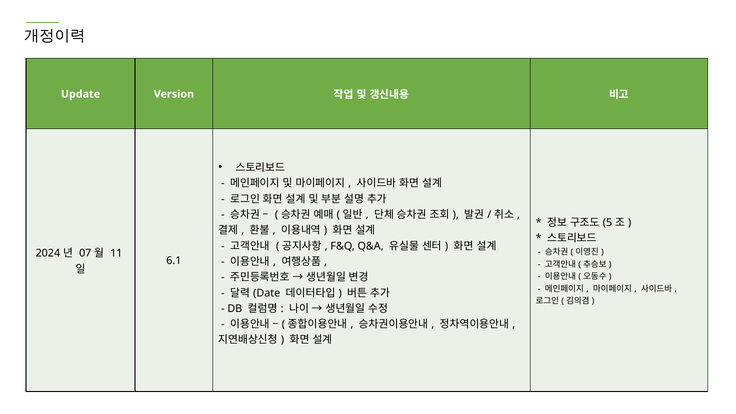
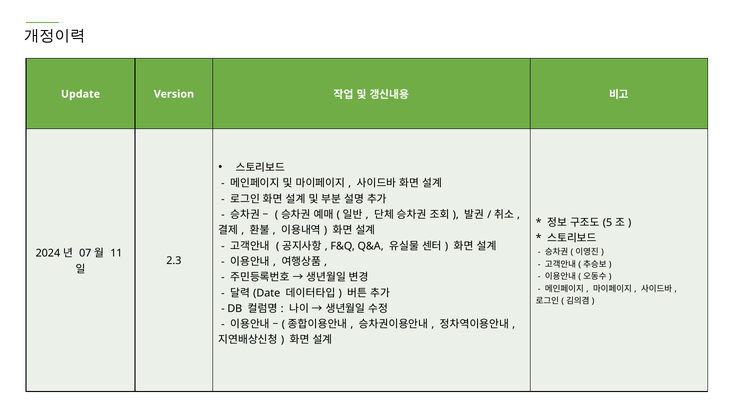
6.1: 6.1 -> 2.3 (174, 261)
